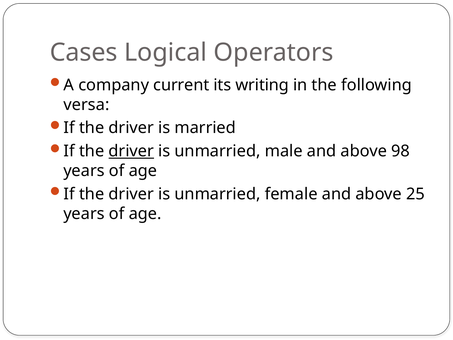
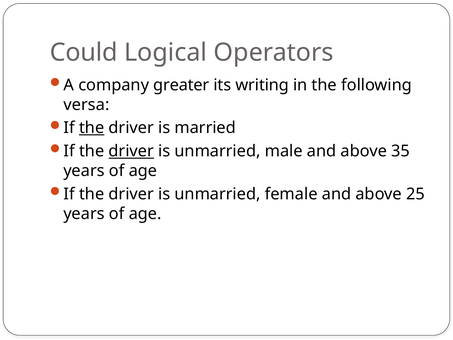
Cases: Cases -> Could (84, 52)
current: current -> greater (181, 85)
the underline: none -> present (92, 128)
98: 98 -> 35 (401, 151)
